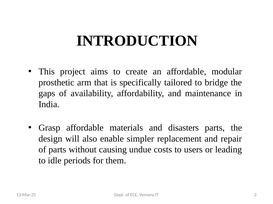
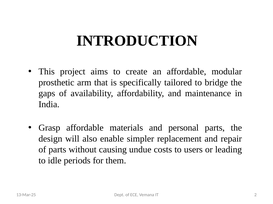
disasters: disasters -> personal (184, 128)
